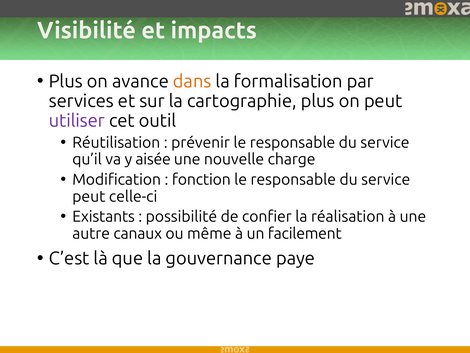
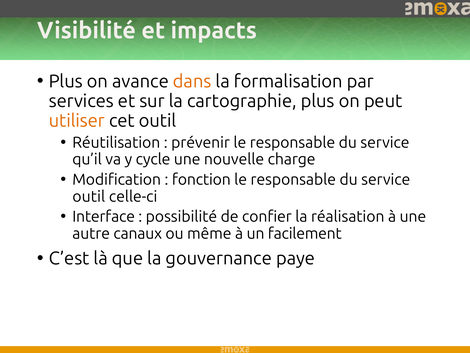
utiliser colour: purple -> orange (77, 121)
aisée: aisée -> cycle (153, 159)
peut: peut -> outil (89, 196)
Existants: Existants -> Interface (104, 216)
